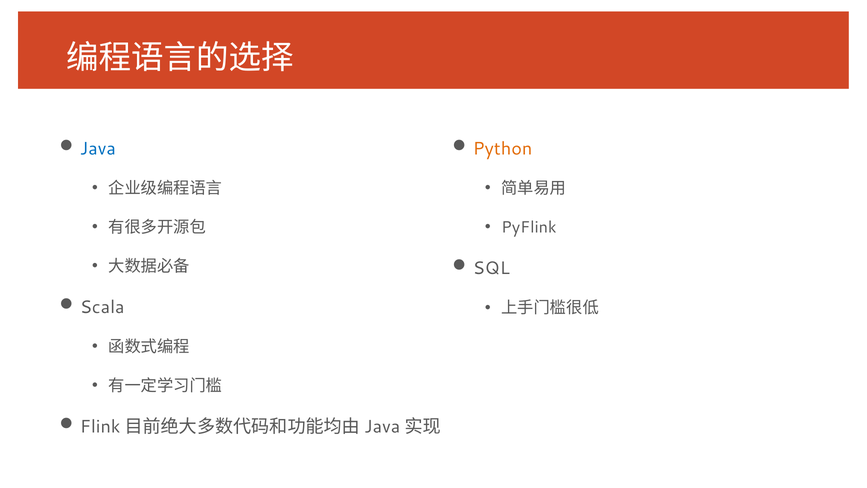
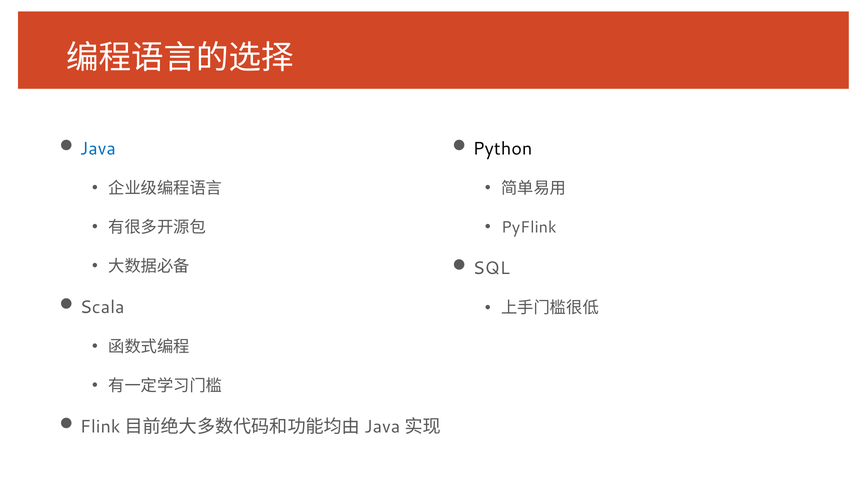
Python colour: orange -> black (503, 148)
